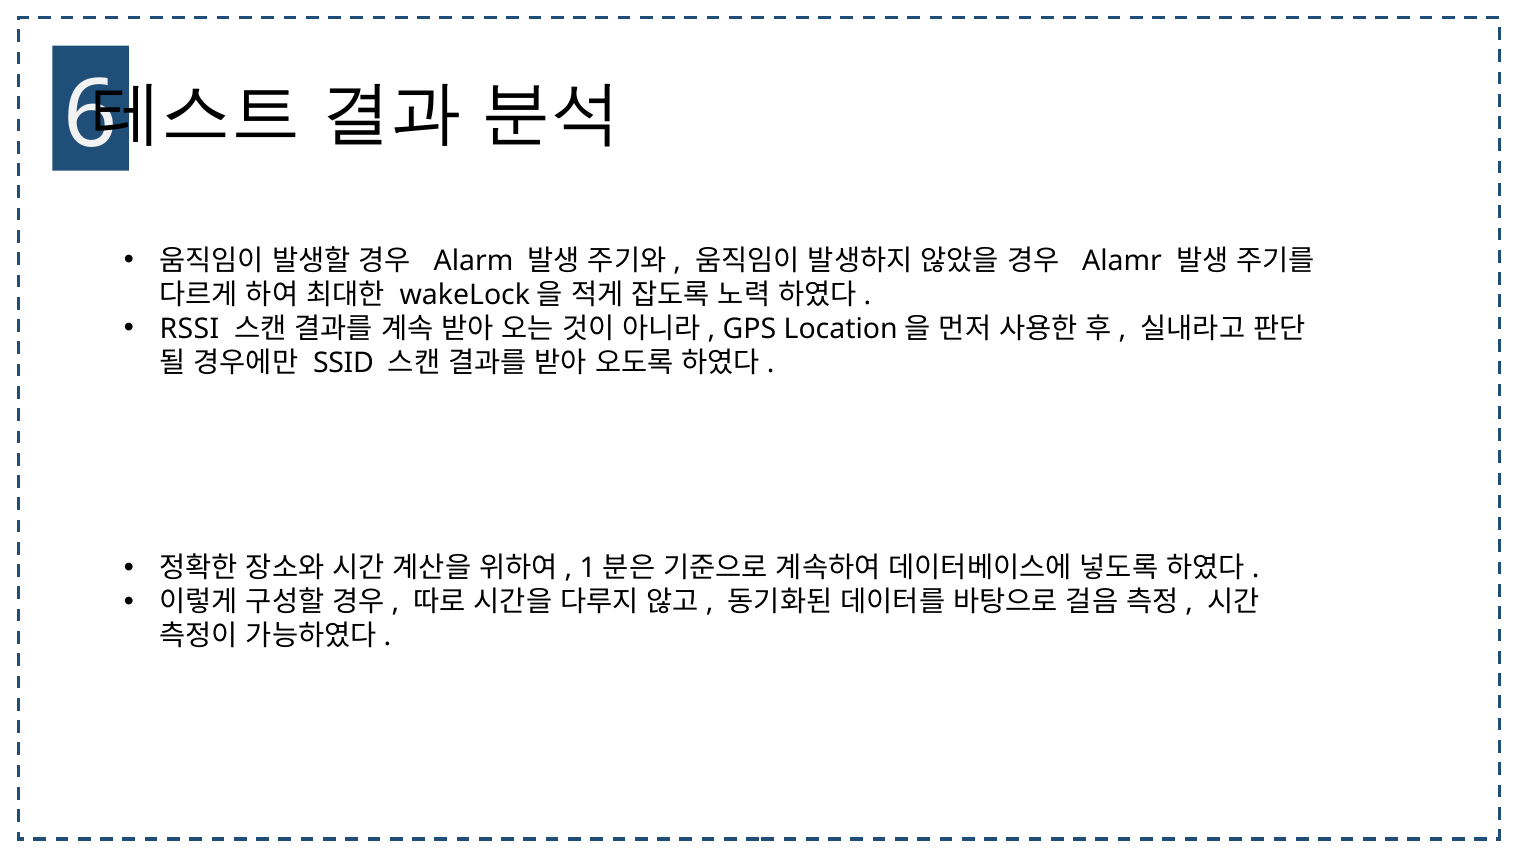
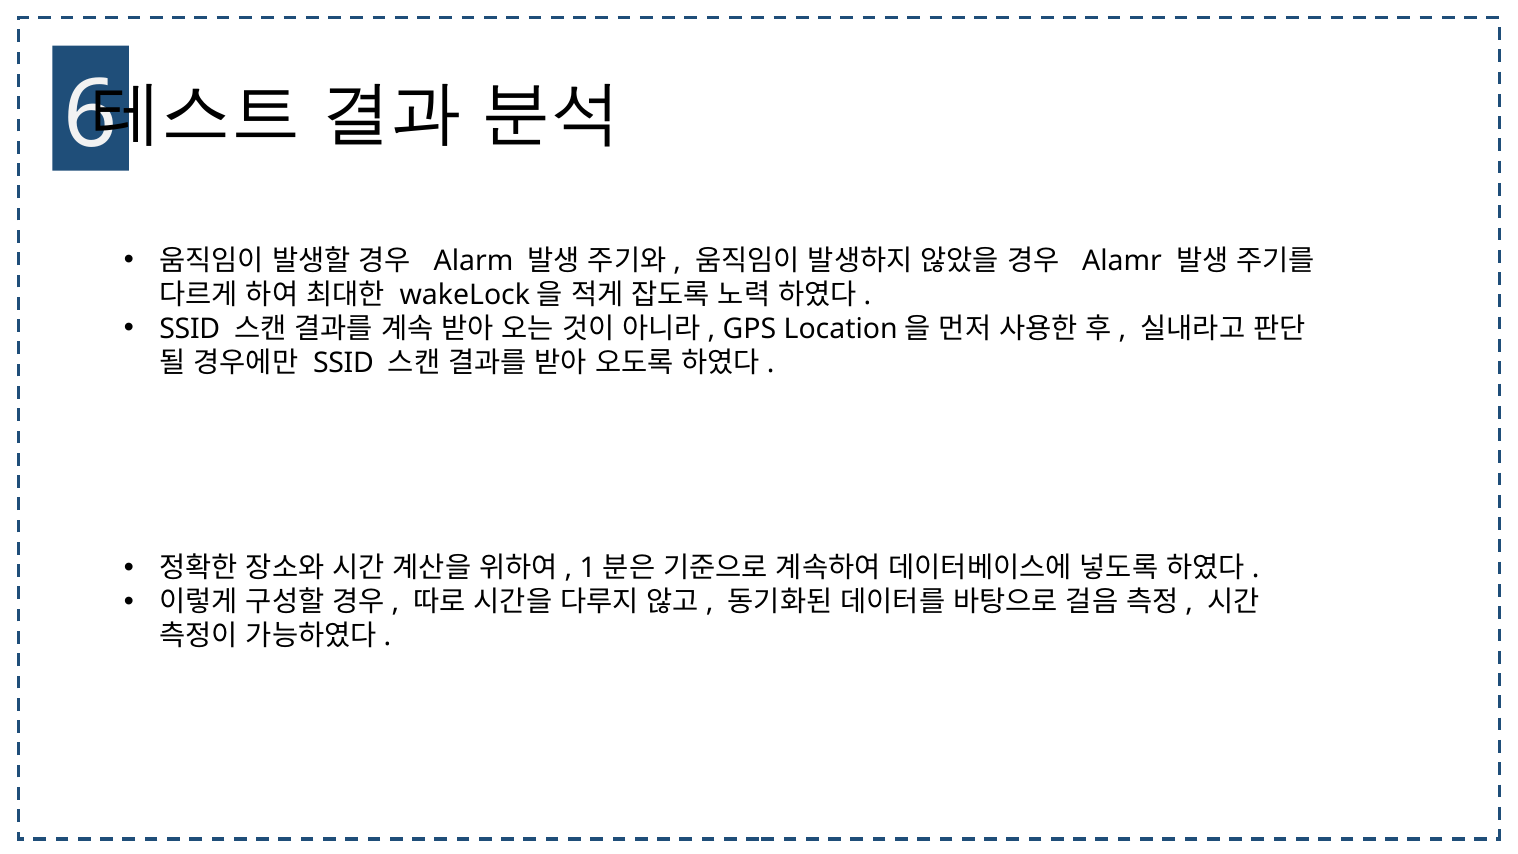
RSSI: RSSI -> SSID (190, 329)
